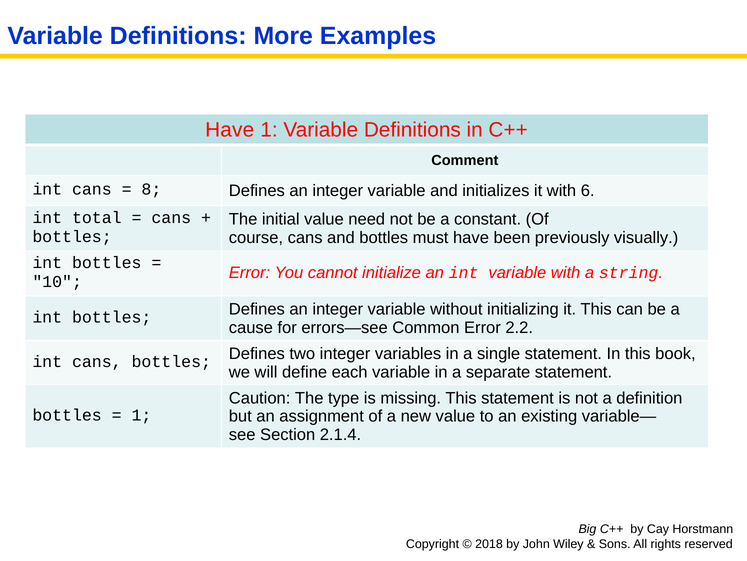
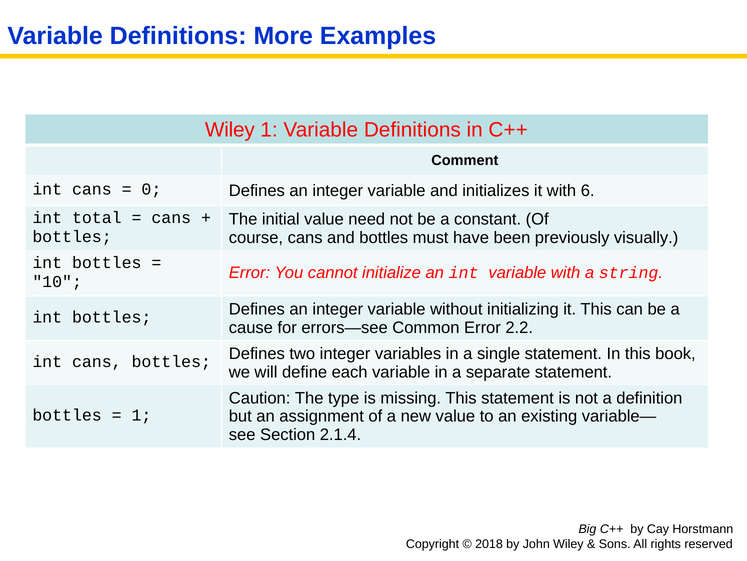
Have: Have -> Wiley (230, 130)
8: 8 -> 0 (151, 189)
